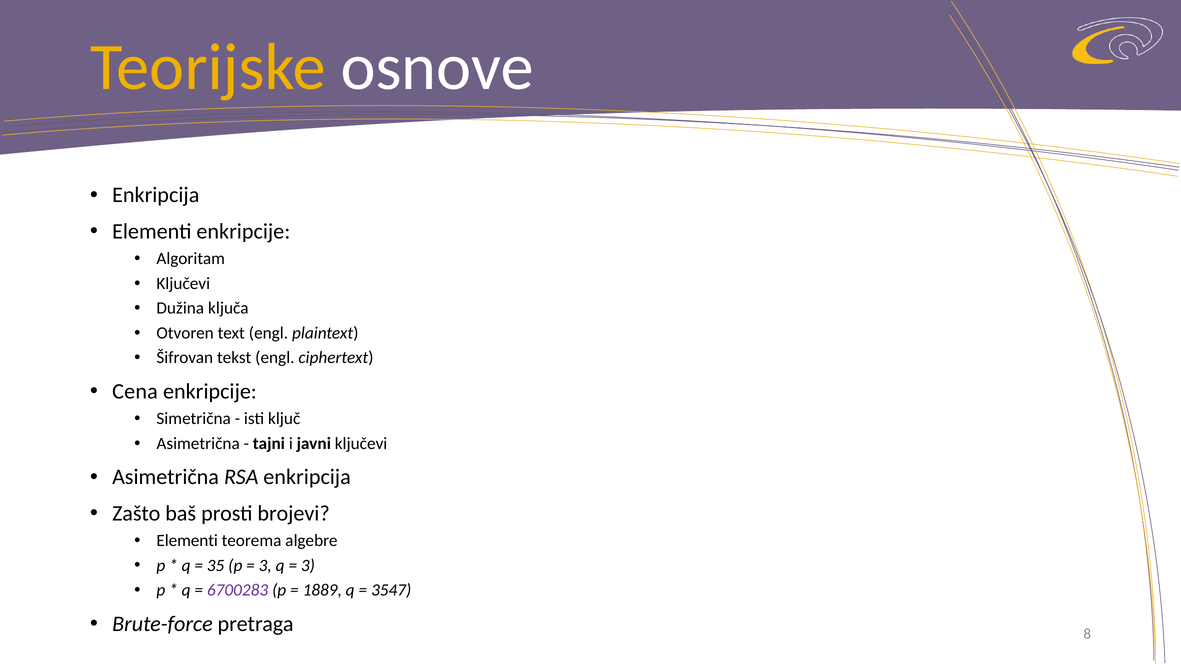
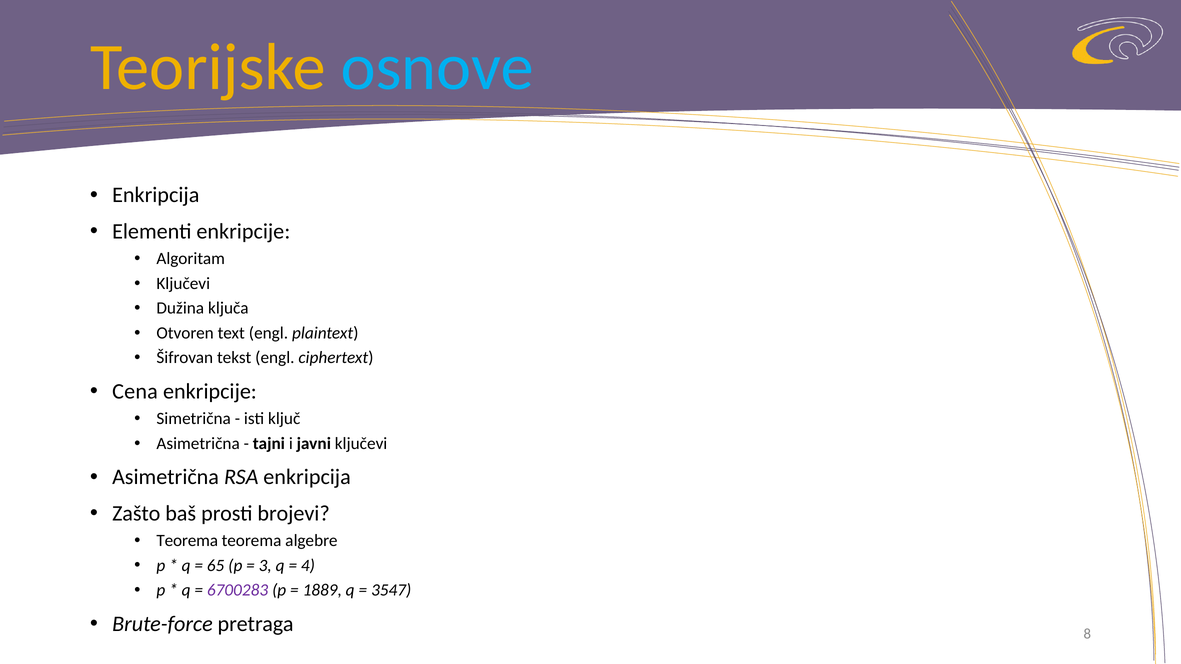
osnove colour: white -> light blue (437, 68)
Elementi: Elementi -> Teorema (187, 541)
35: 35 -> 65 (216, 566)
3: 3 -> 4 (308, 566)
